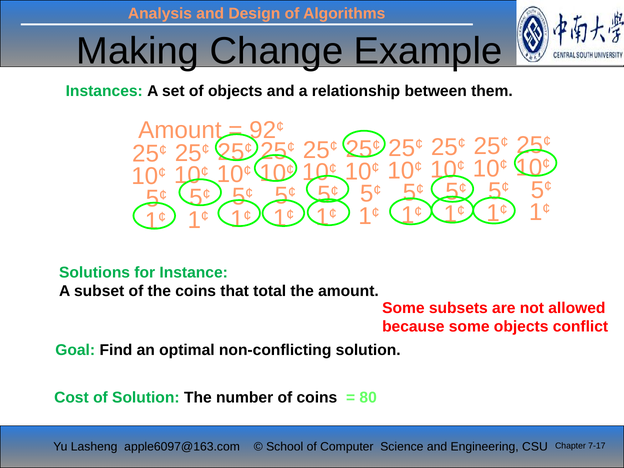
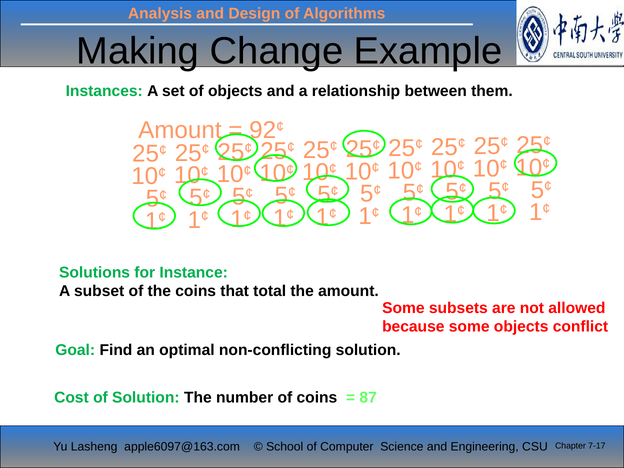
80: 80 -> 87 (368, 398)
